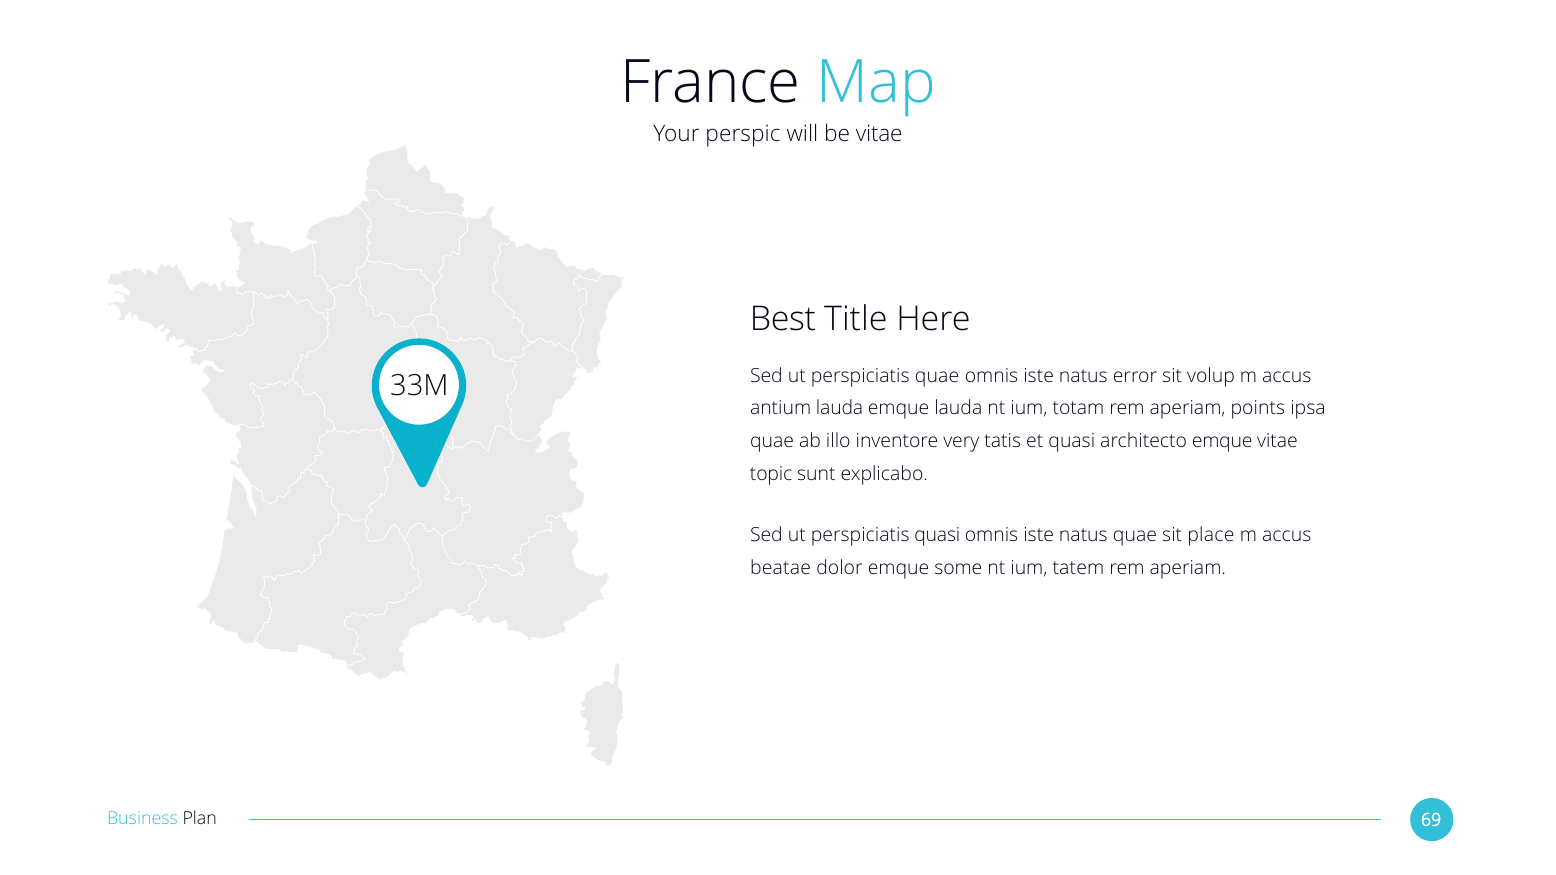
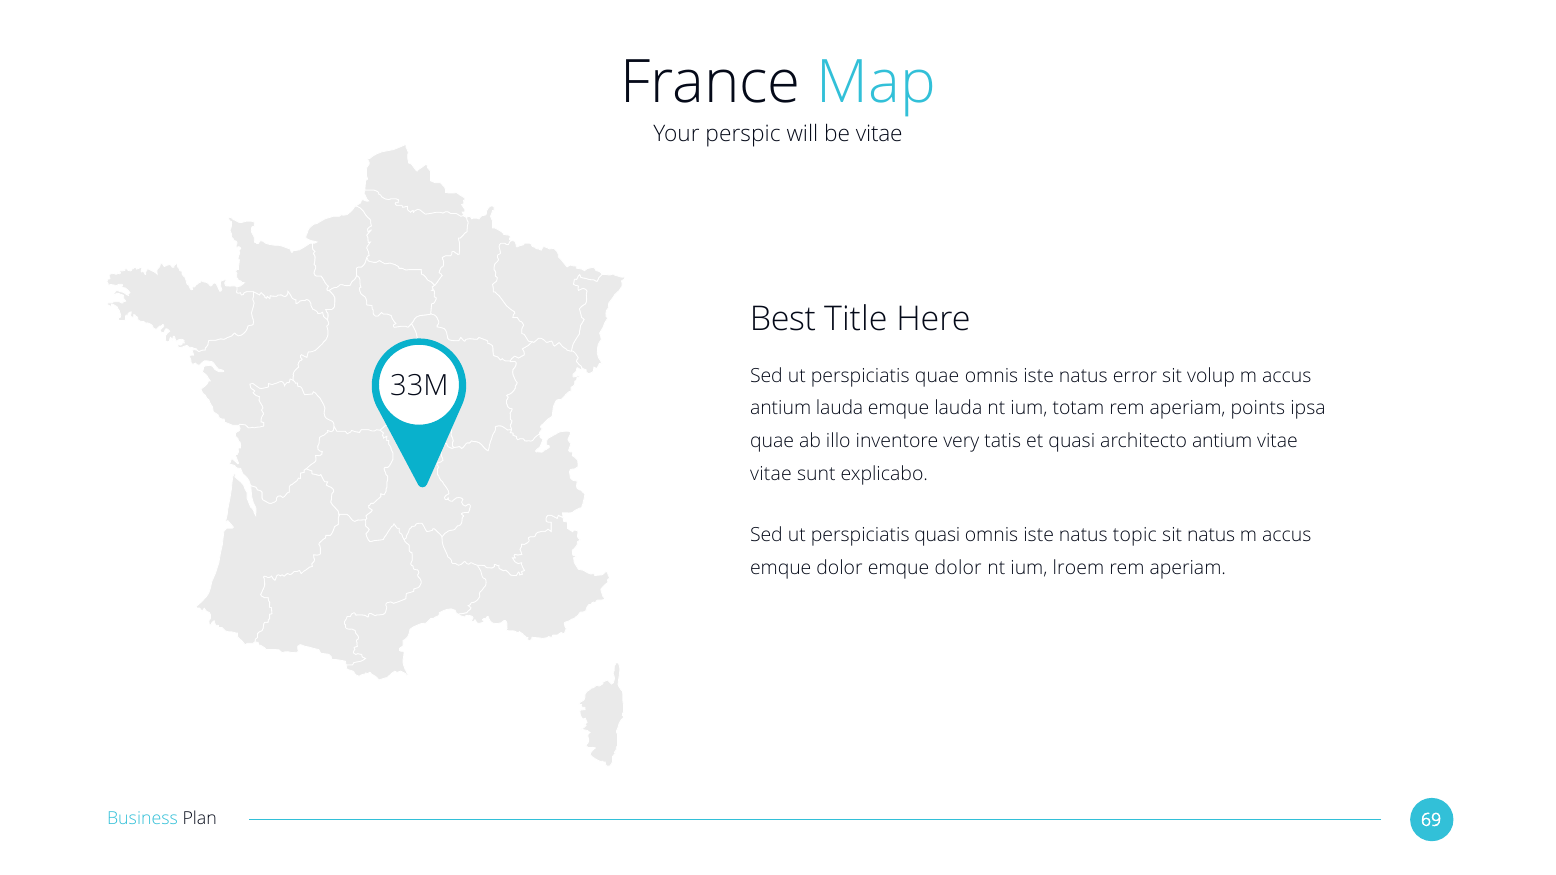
architecto emque: emque -> antium (1222, 441)
topic: topic -> vitae (771, 474)
natus quae: quae -> topic (1135, 536)
sit place: place -> natus (1211, 536)
beatae: beatae -> emque (781, 568)
dolor emque some: some -> dolor (958, 568)
tatem: tatem -> lroem (1078, 568)
